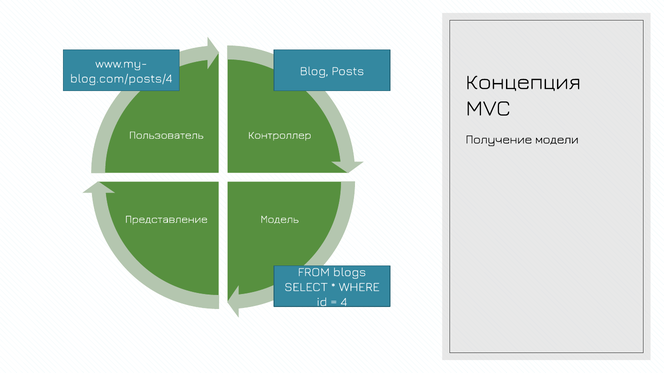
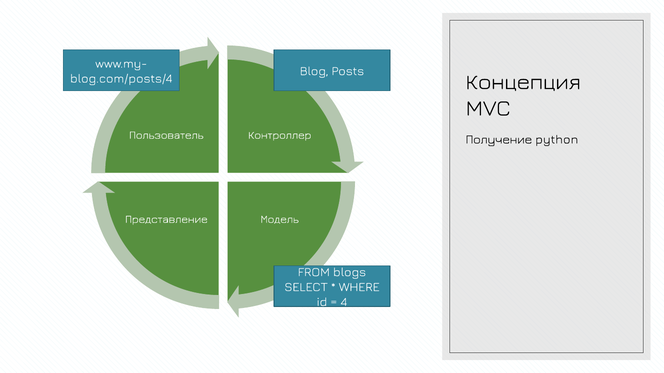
модели: модели -> python (557, 140)
